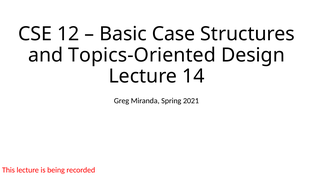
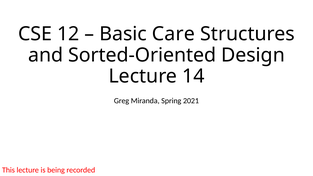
Case: Case -> Care (173, 34)
Topics-Oriented: Topics-Oriented -> Sorted-Oriented (142, 55)
